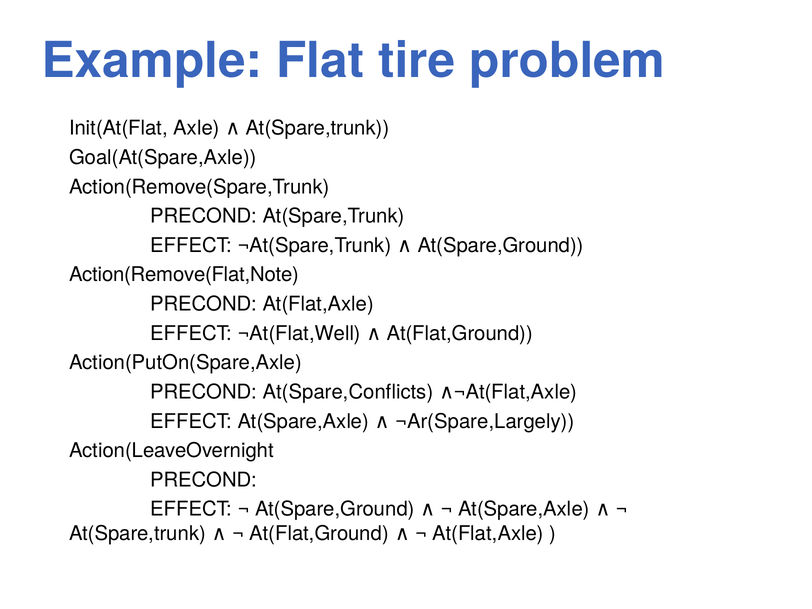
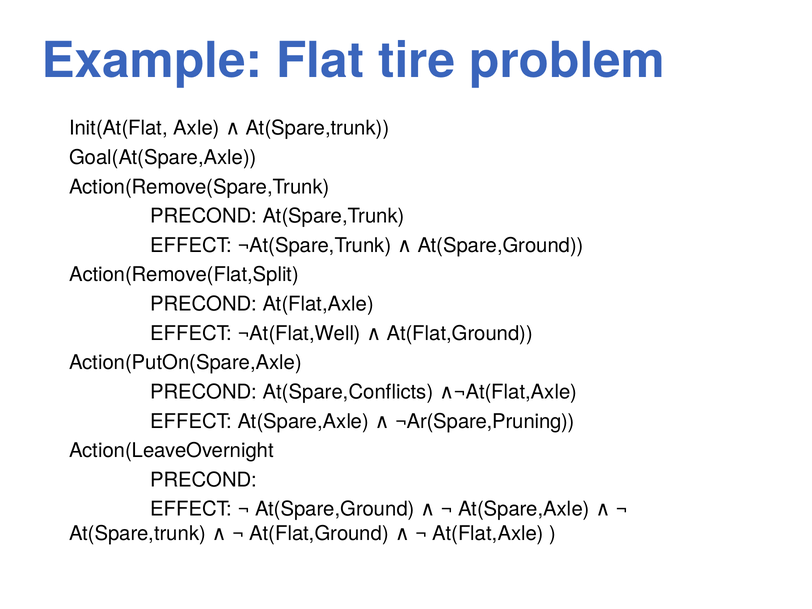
Action(Remove(Flat,Note: Action(Remove(Flat,Note -> Action(Remove(Flat,Split (184, 275)
¬Ar(Spare,Largely: ¬Ar(Spare,Largely -> ¬Ar(Spare,Pruning (485, 421)
